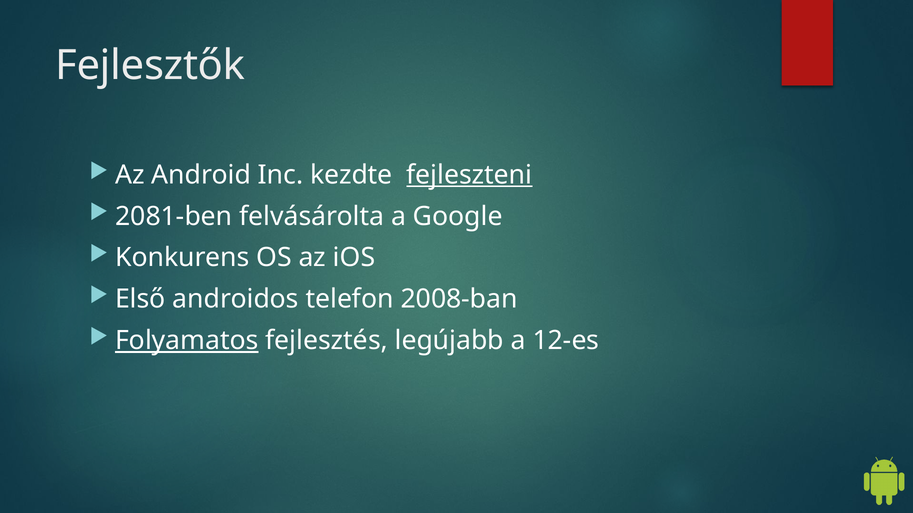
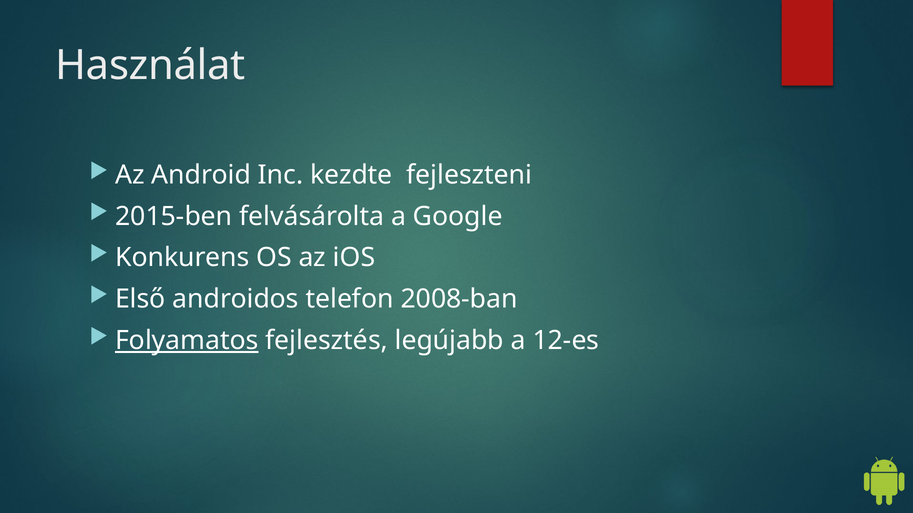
Fejlesztők: Fejlesztők -> Használat (150, 65)
fejleszteni underline: present -> none (469, 175)
2081-ben: 2081-ben -> 2015-ben (174, 217)
